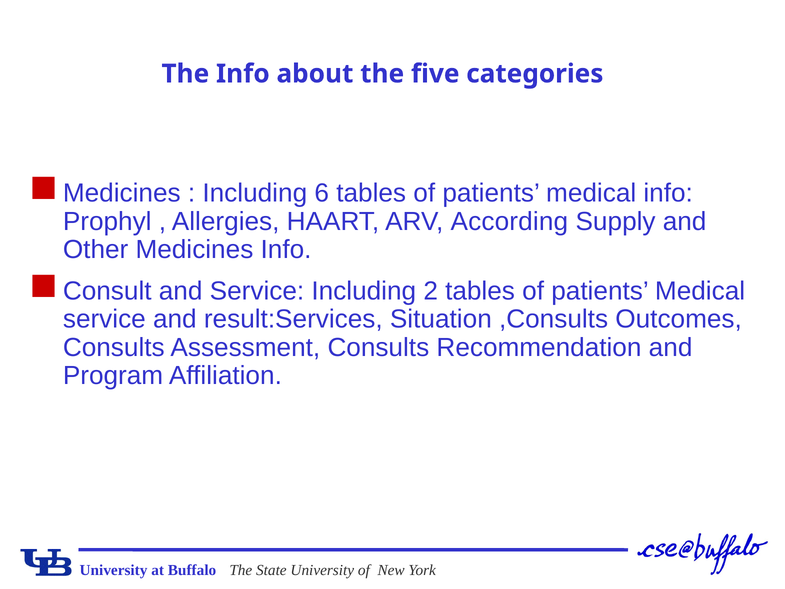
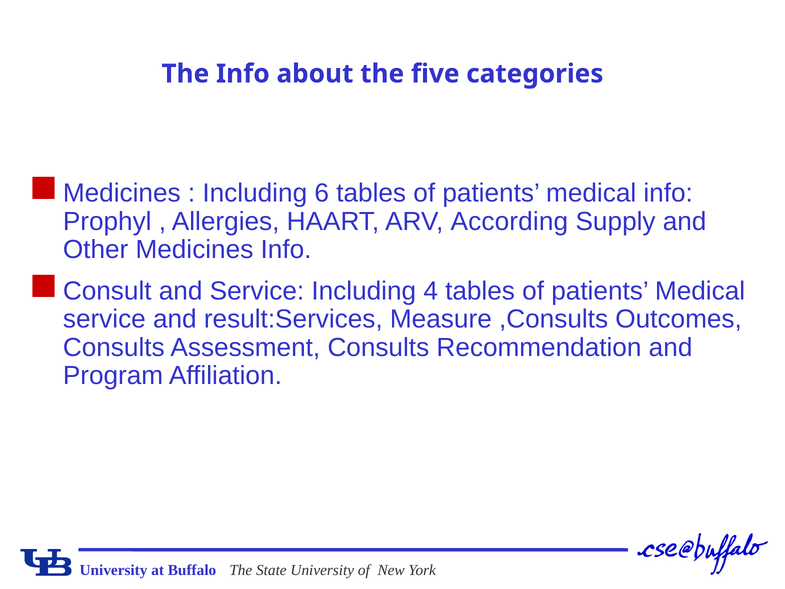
2: 2 -> 4 (431, 291)
Situation: Situation -> Measure (441, 319)
